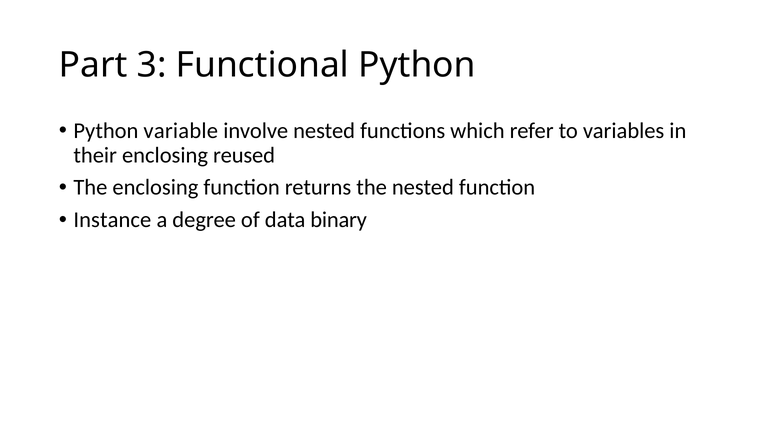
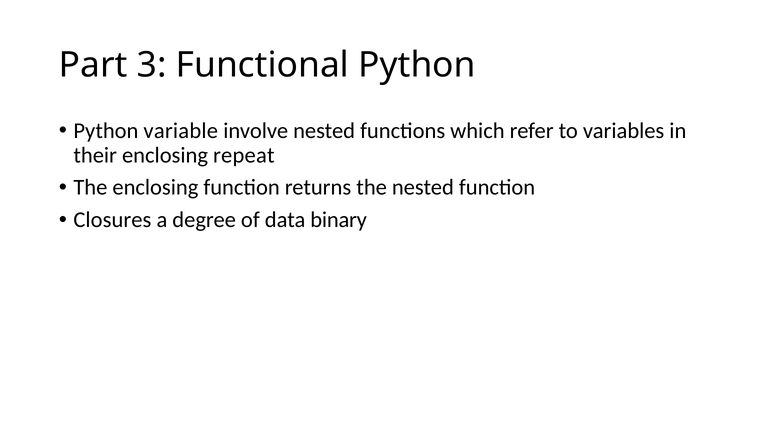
reused: reused -> repeat (244, 155)
Instance: Instance -> Closures (112, 220)
